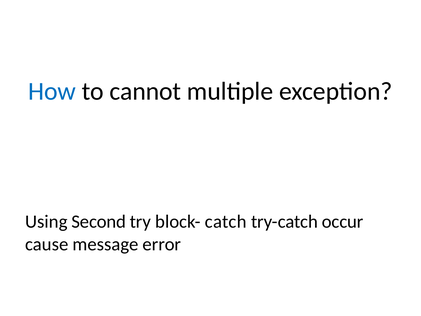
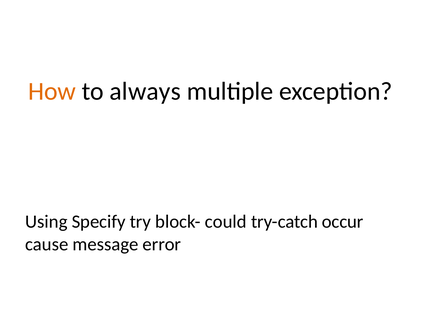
How colour: blue -> orange (52, 91)
cannot: cannot -> always (145, 91)
Second: Second -> Specify (99, 222)
catch: catch -> could (226, 222)
